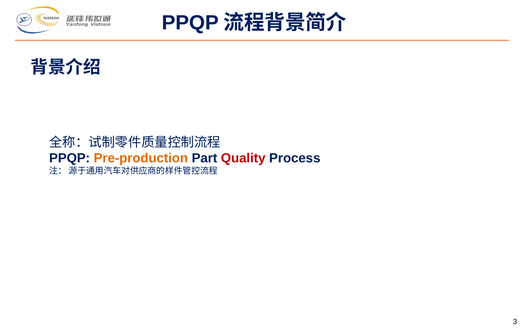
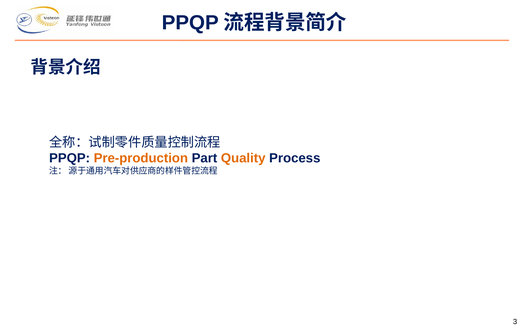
Quality colour: red -> orange (243, 158)
